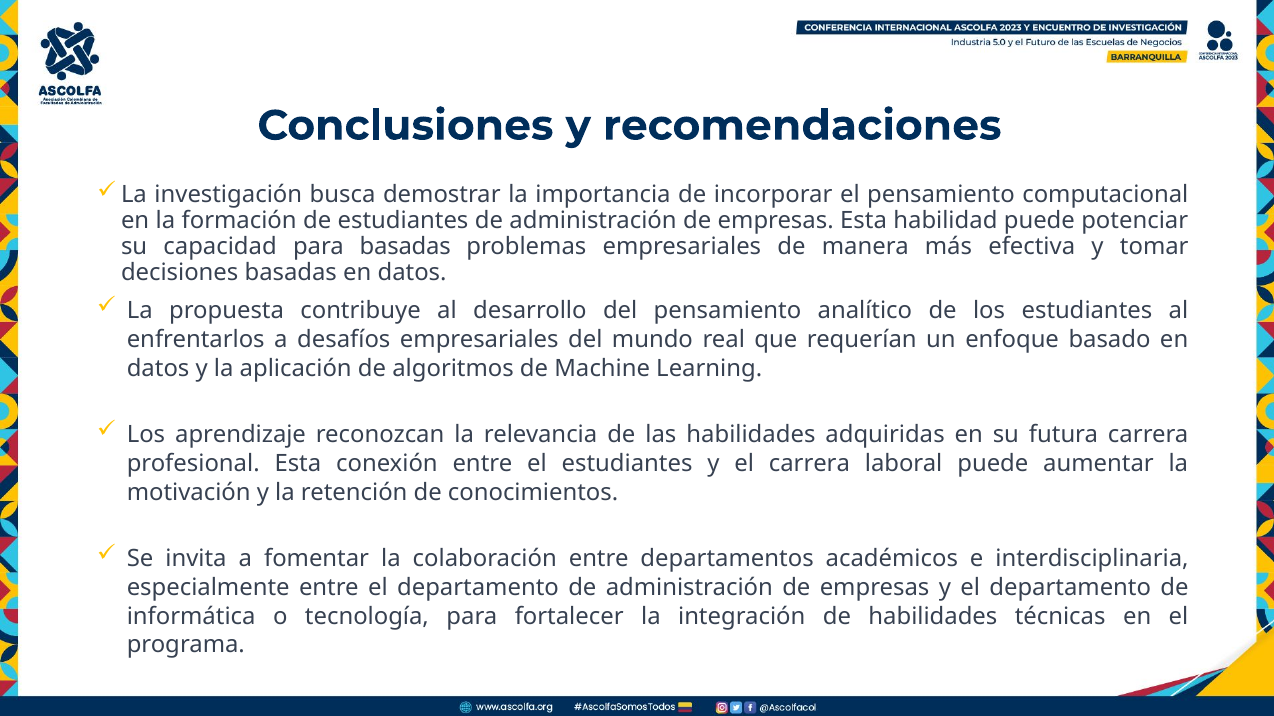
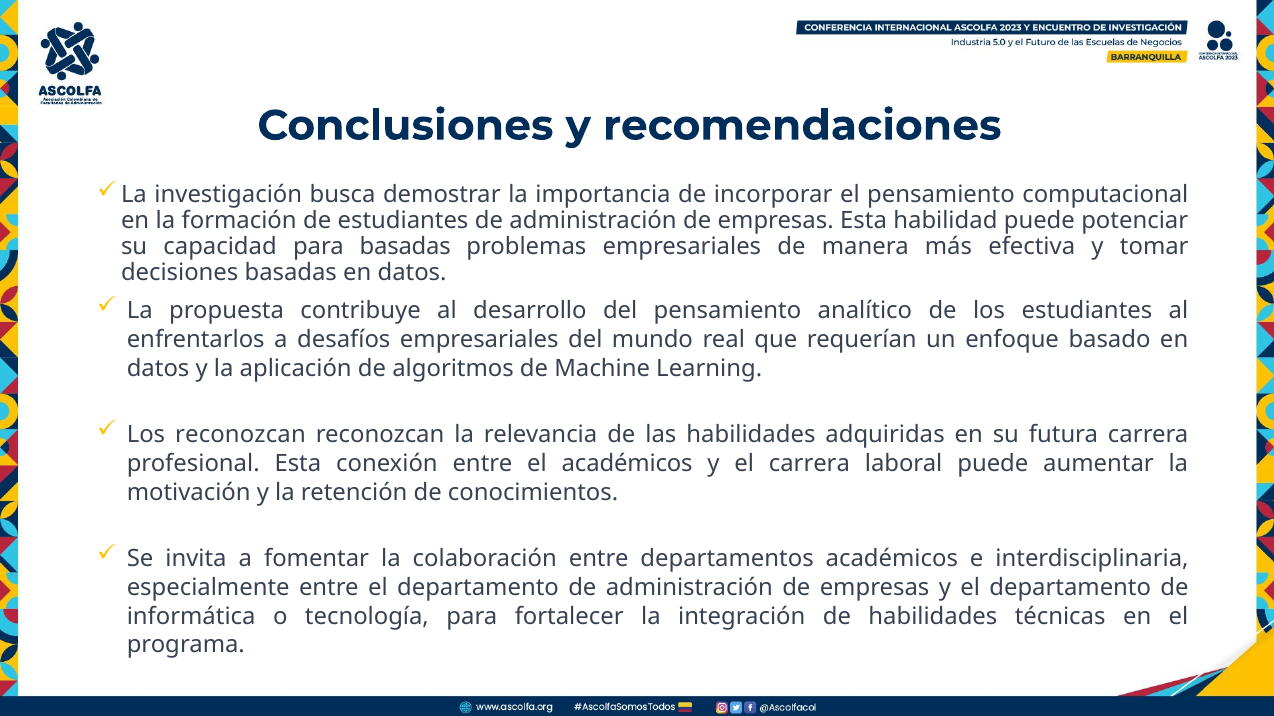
Los aprendizaje: aprendizaje -> reconozcan (240, 435)
el estudiantes: estudiantes -> académicos (627, 464)
